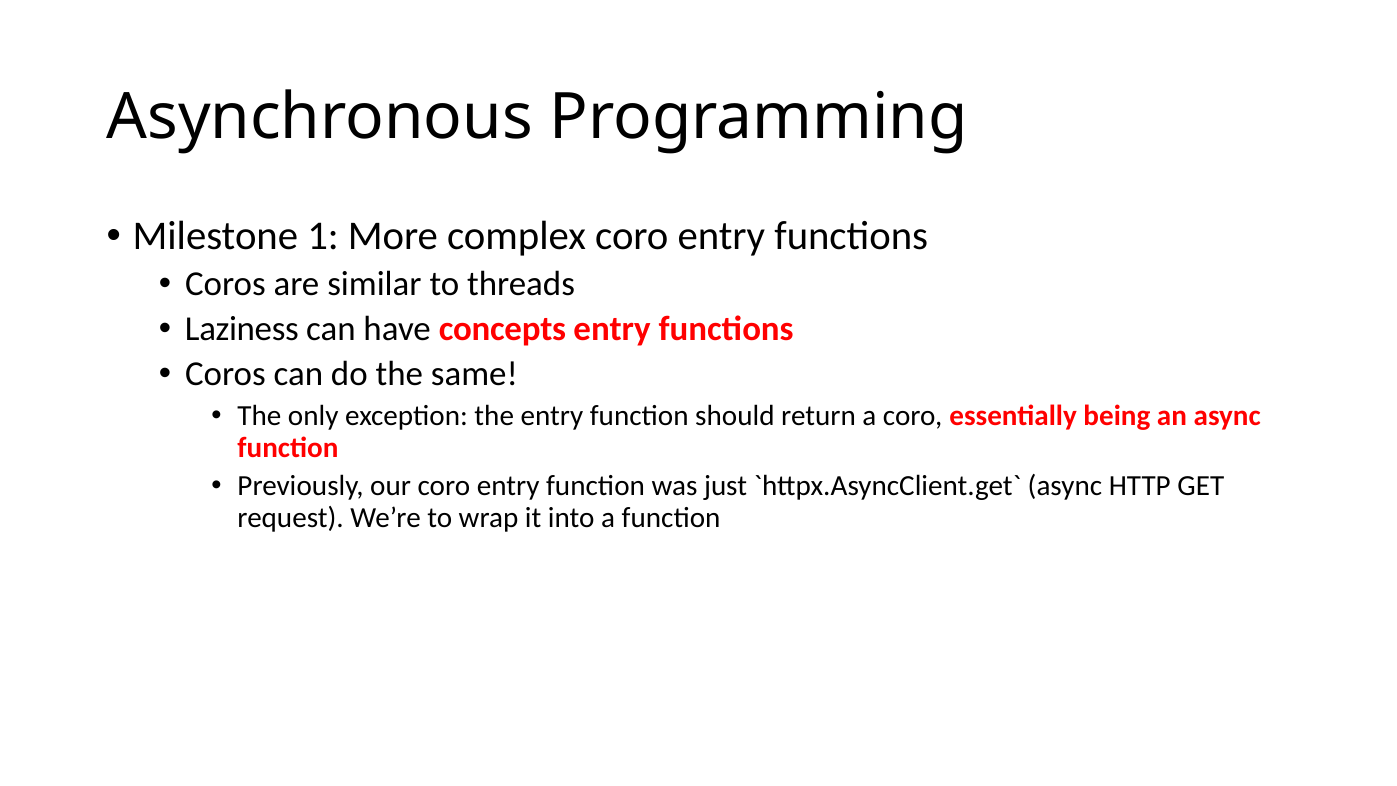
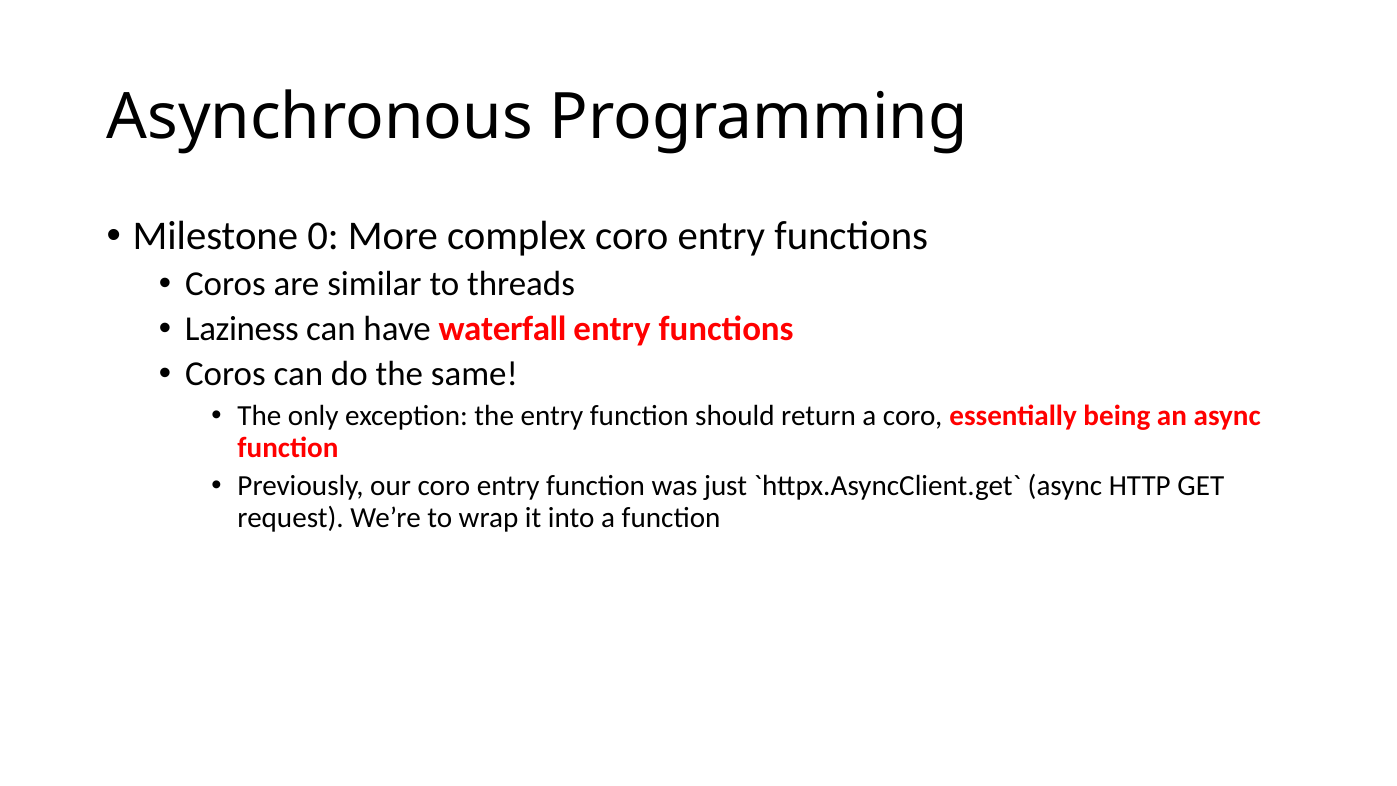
1: 1 -> 0 (323, 236)
concepts: concepts -> waterfall (502, 329)
